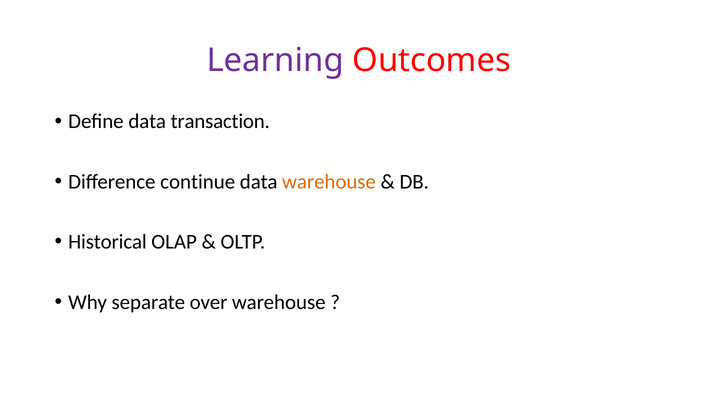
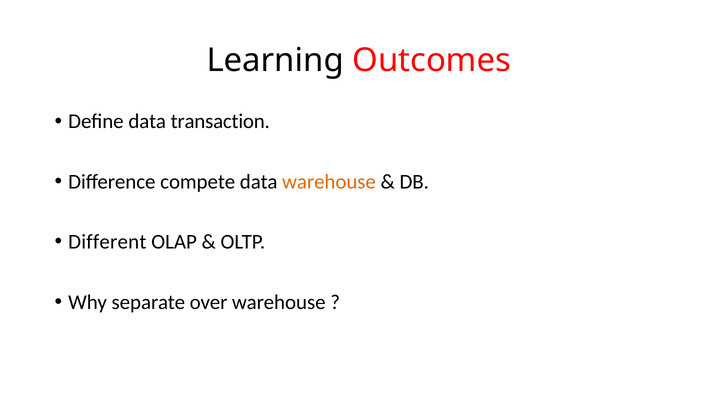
Learning colour: purple -> black (275, 60)
continue: continue -> compete (198, 182)
Historical: Historical -> Different (107, 242)
